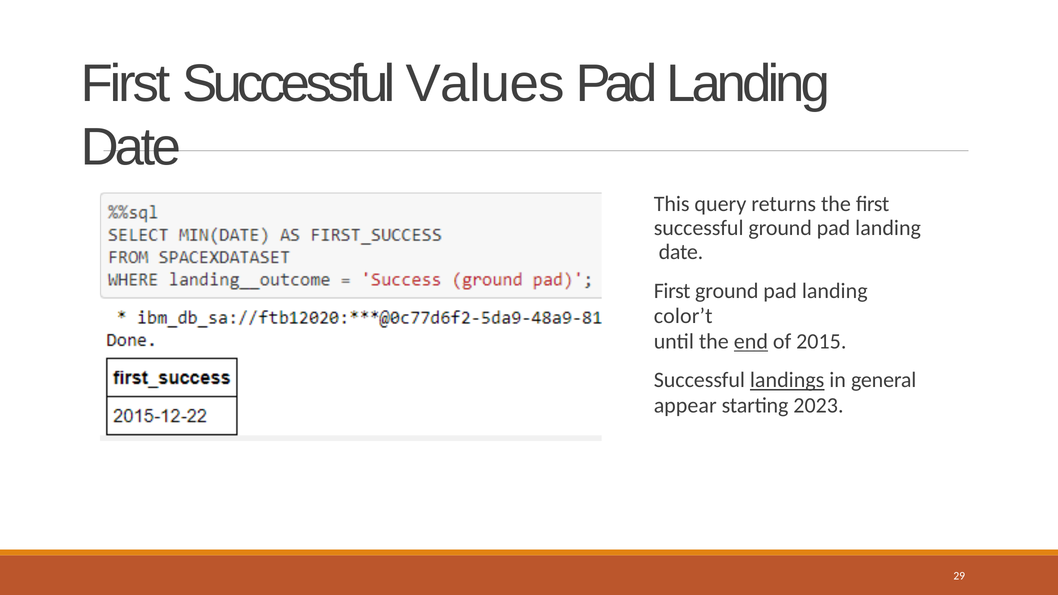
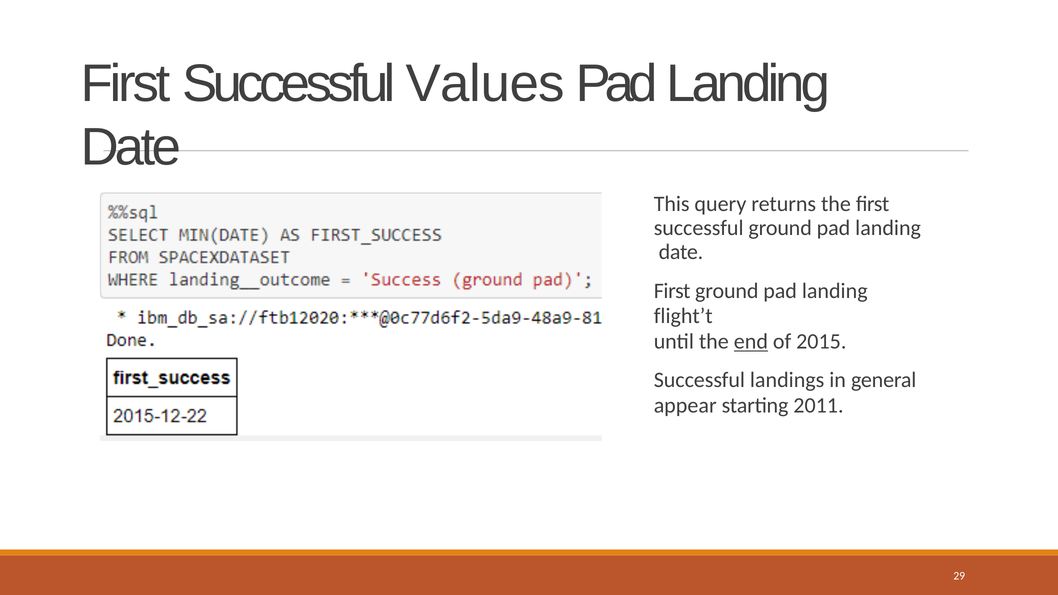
color’t: color’t -> flight’t (683, 316)
landings underline: present -> none (787, 380)
2023: 2023 -> 2011 (818, 406)
